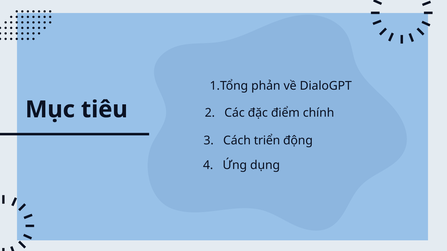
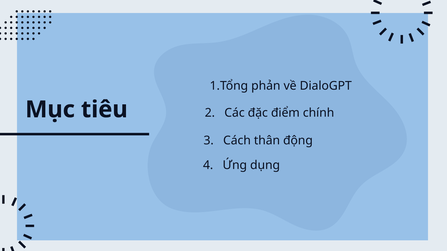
triển: triển -> thân (267, 141)
